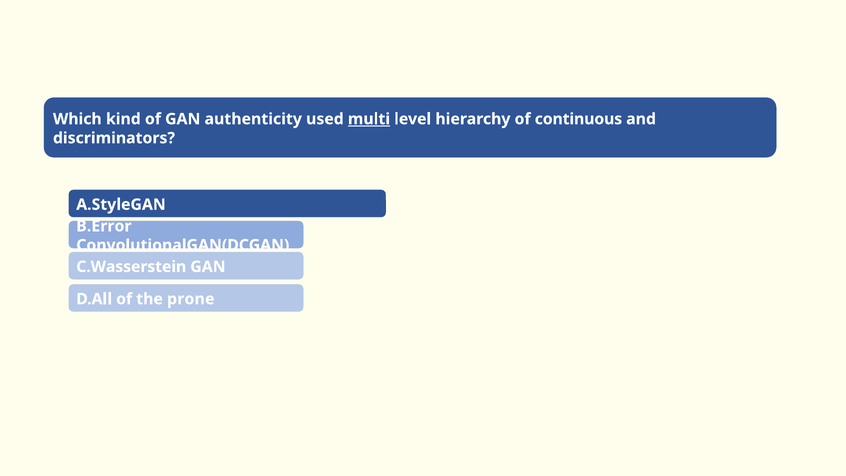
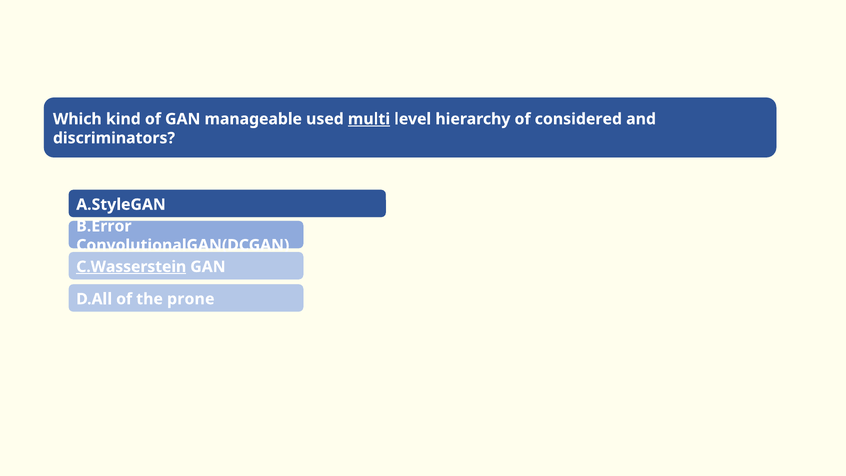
authenticity: authenticity -> manageable (253, 119)
continuous: continuous -> considered (578, 119)
C.Wasserstein underline: none -> present (131, 267)
